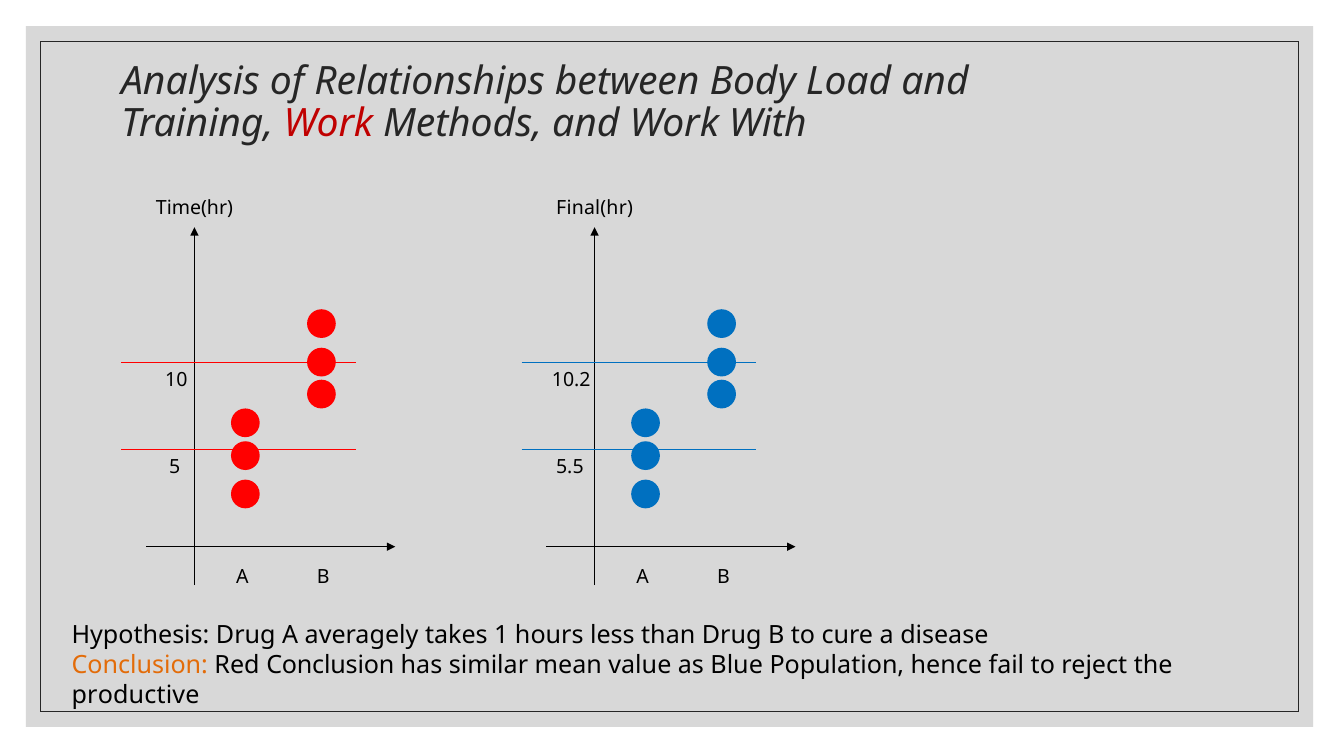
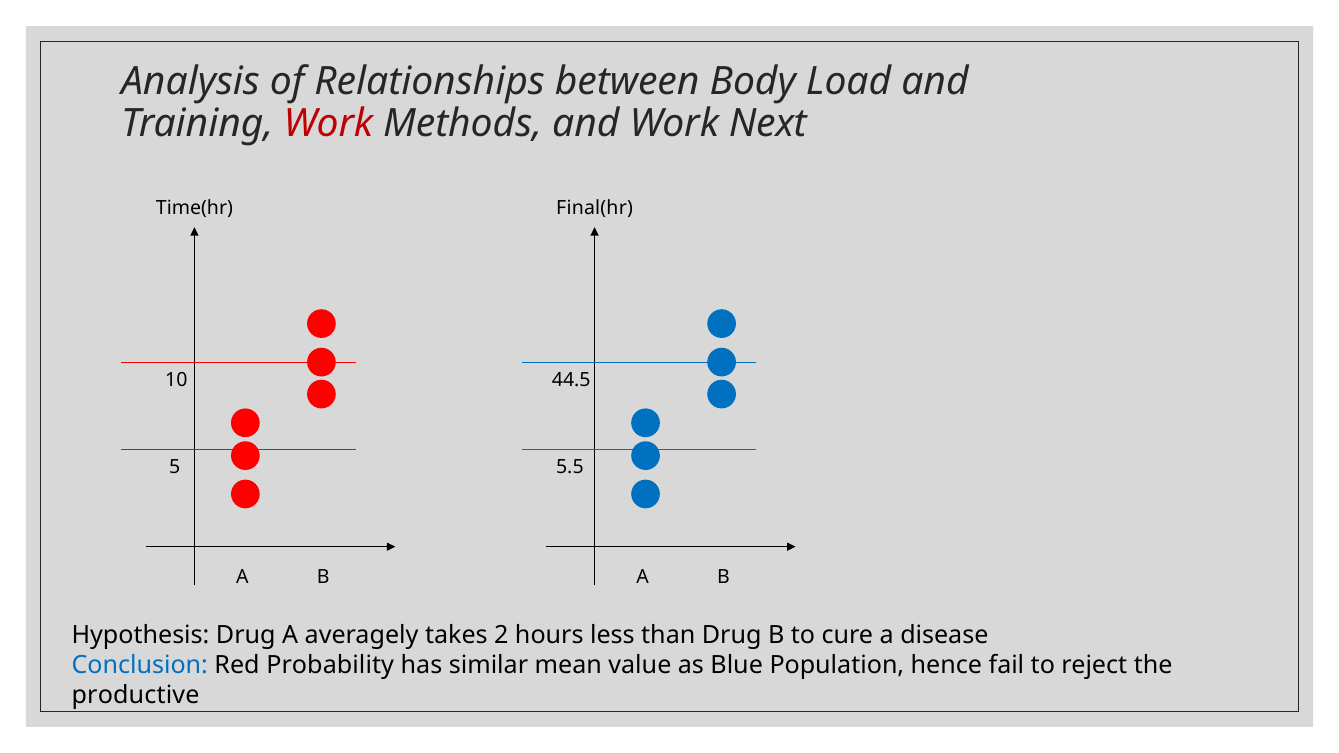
With: With -> Next (768, 124)
10.2: 10.2 -> 44.5 (571, 380)
1: 1 -> 2 (501, 635)
Conclusion colour: orange -> blue (140, 665)
Red Conclusion: Conclusion -> Probability (330, 665)
